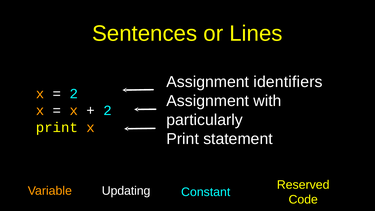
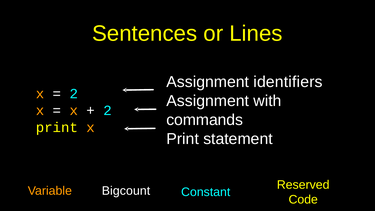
particularly: particularly -> commands (205, 120)
Updating: Updating -> Bigcount (126, 191)
